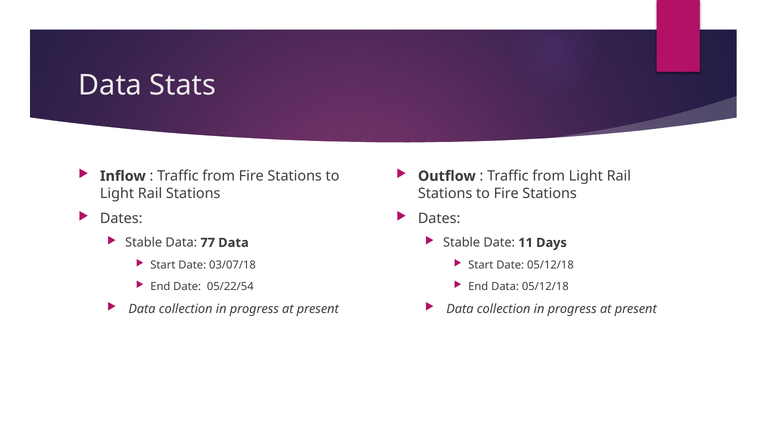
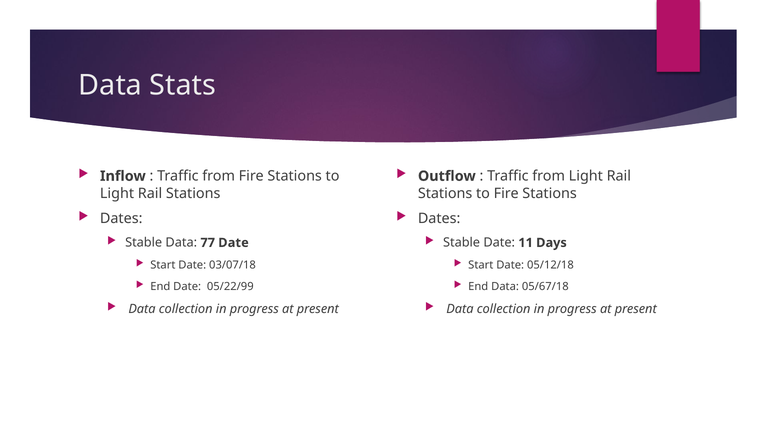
77 Data: Data -> Date (233, 243)
05/22/54: 05/22/54 -> 05/22/99 (230, 287)
Data 05/12/18: 05/12/18 -> 05/67/18 (545, 287)
